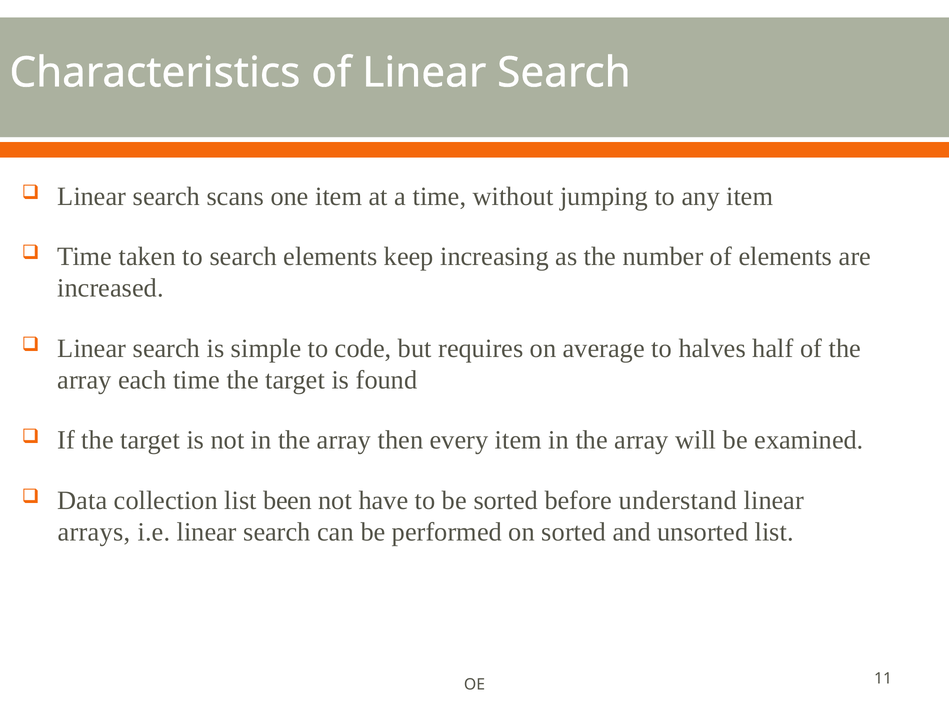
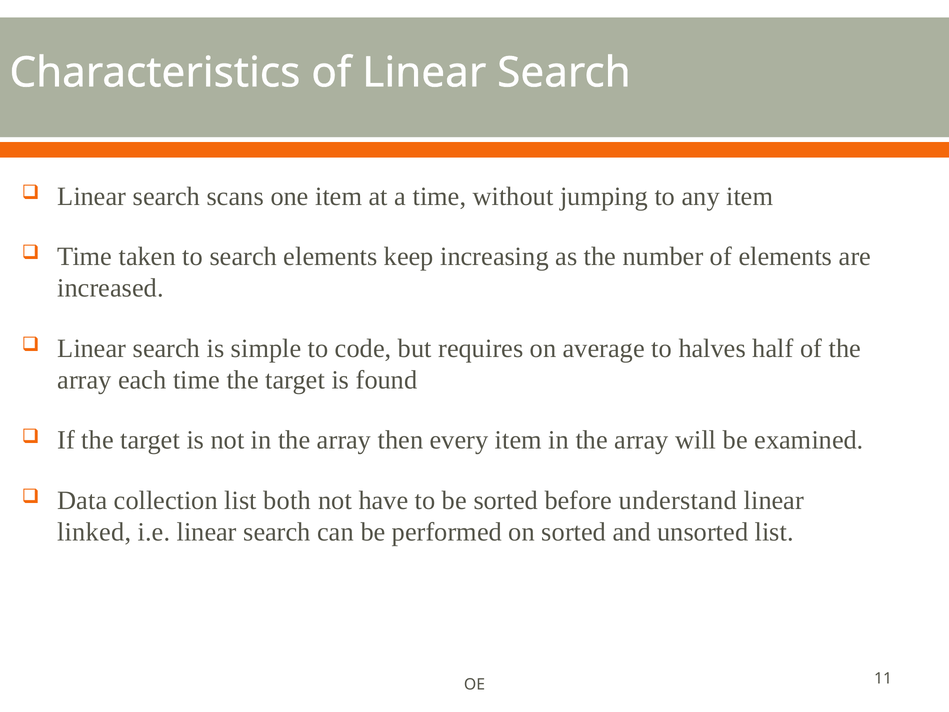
been: been -> both (287, 500)
arrays: arrays -> linked (94, 532)
